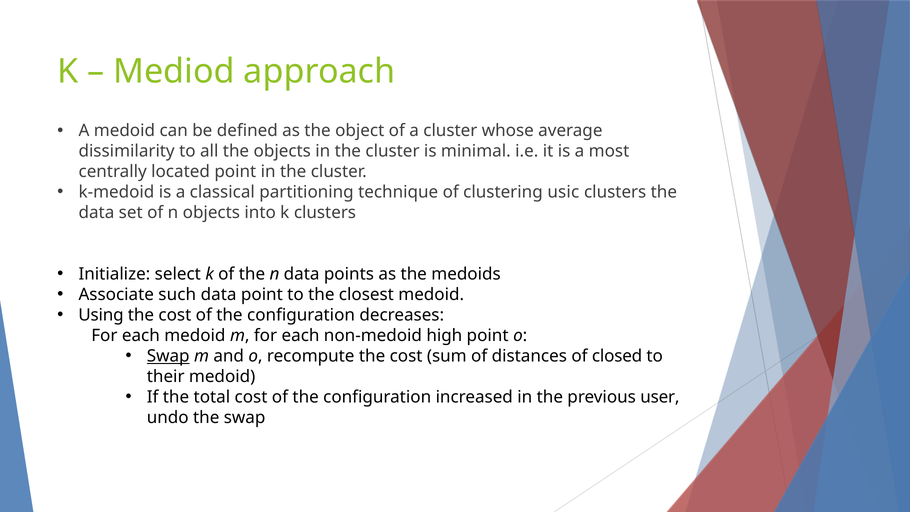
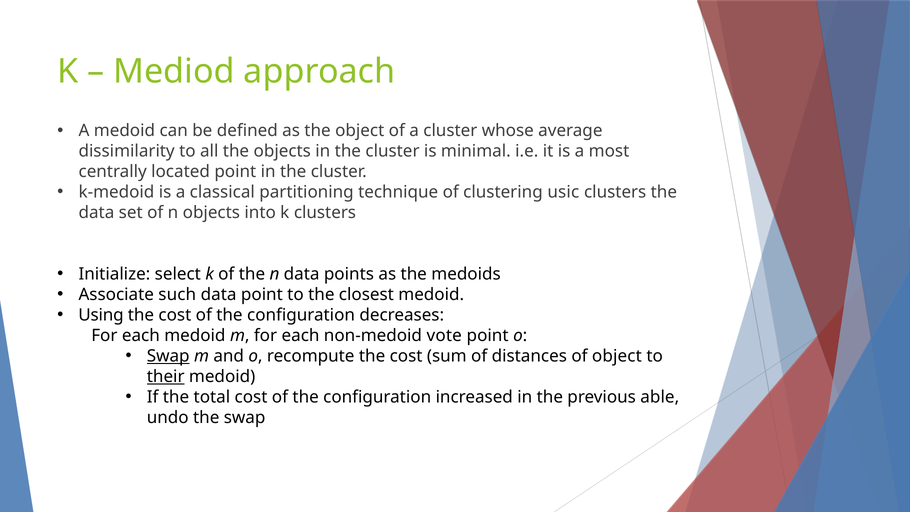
high: high -> vote (444, 336)
of closed: closed -> object (617, 356)
their underline: none -> present (166, 376)
user: user -> able (660, 397)
